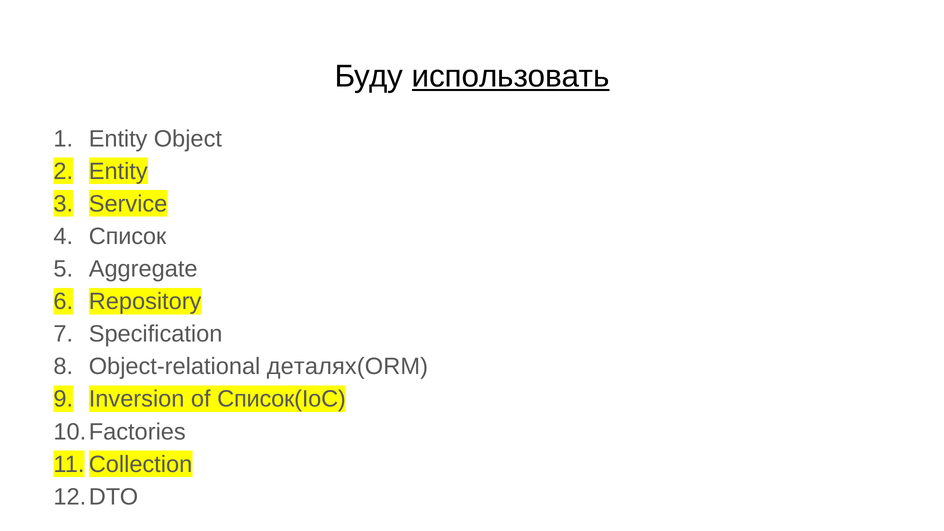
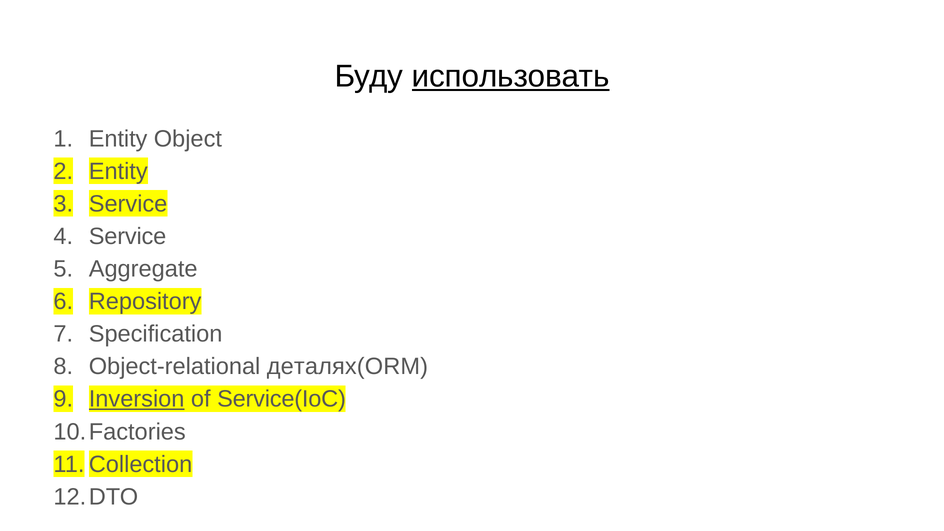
Список: Список -> Service (128, 236)
Inversion underline: none -> present (137, 399)
Список(IoC: Список(IoC -> Service(IoC (282, 399)
